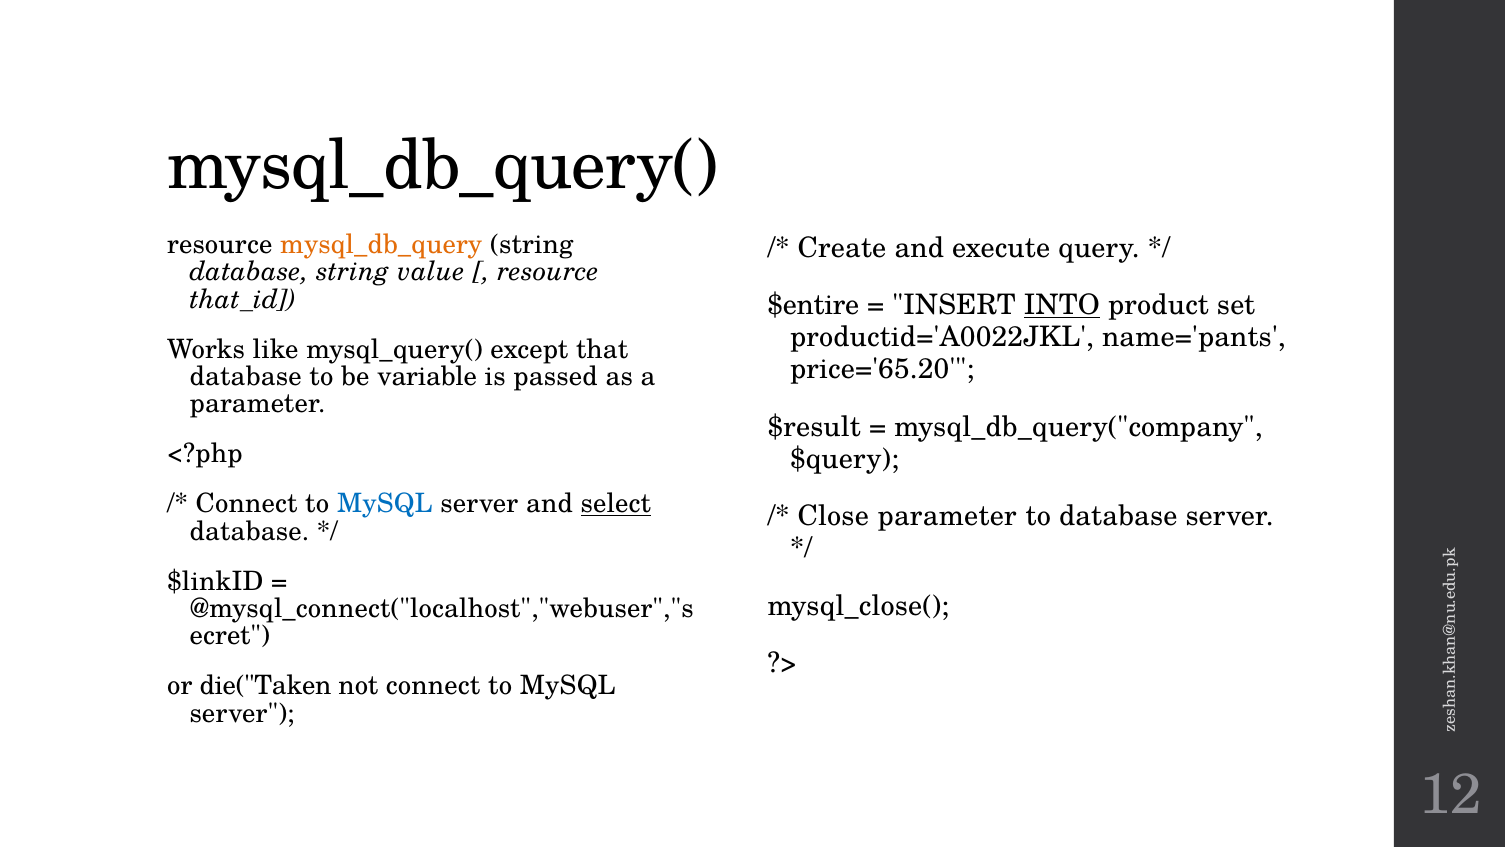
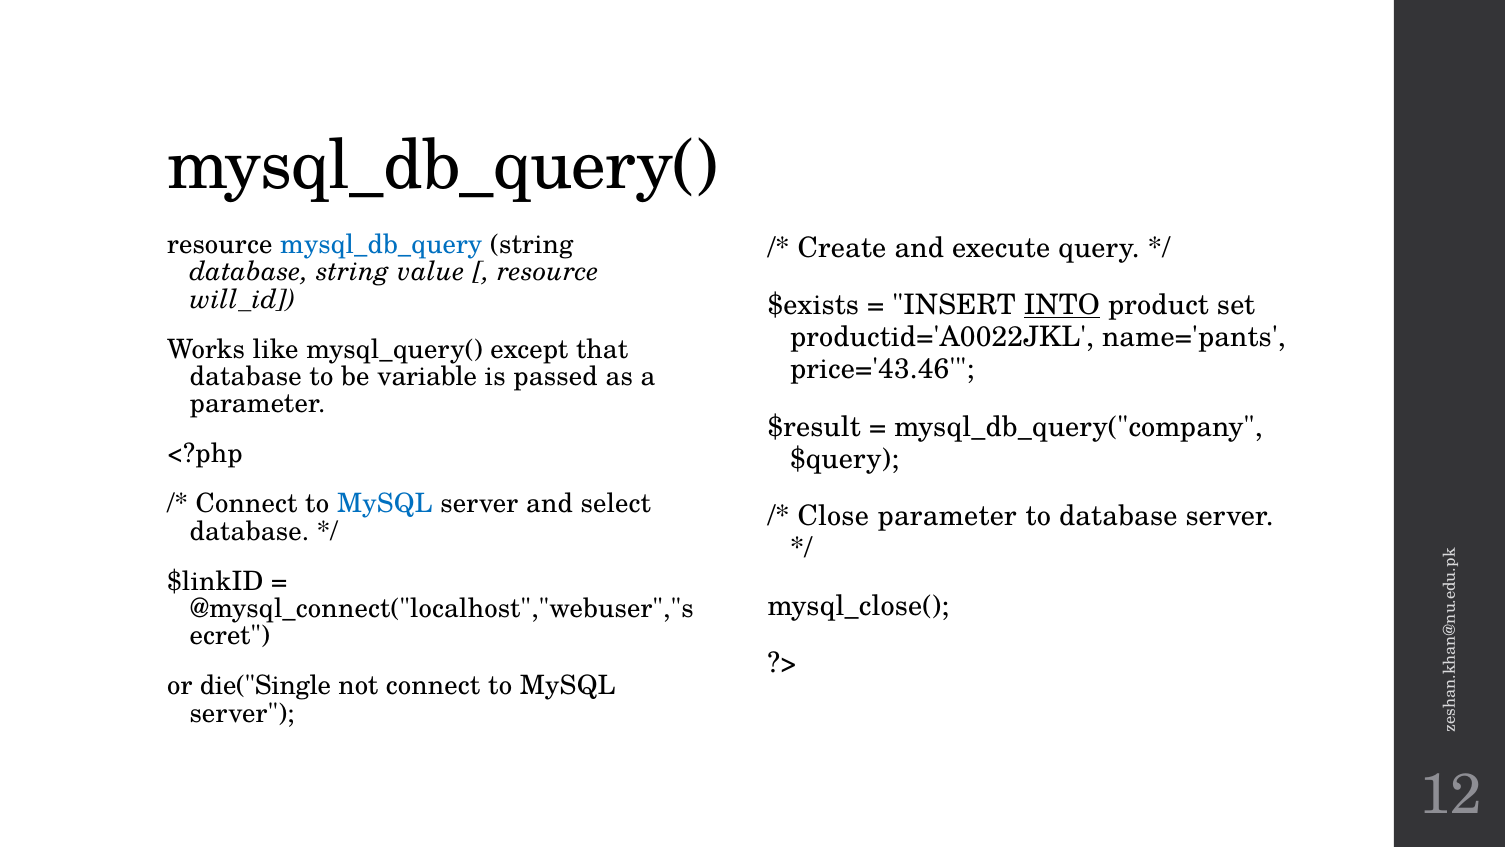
mysql_db_query colour: orange -> blue (381, 244)
that_id: that_id -> will_id (243, 299)
$entire: $entire -> $exists (813, 305)
price='65.20: price='65.20 -> price='43.46 (882, 369)
select underline: present -> none (616, 504)
die("Taken: die("Taken -> die("Single (265, 686)
